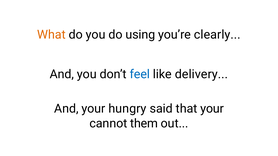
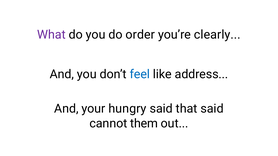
What colour: orange -> purple (51, 35)
using: using -> order (140, 35)
delivery: delivery -> address (201, 74)
that your: your -> said (212, 109)
